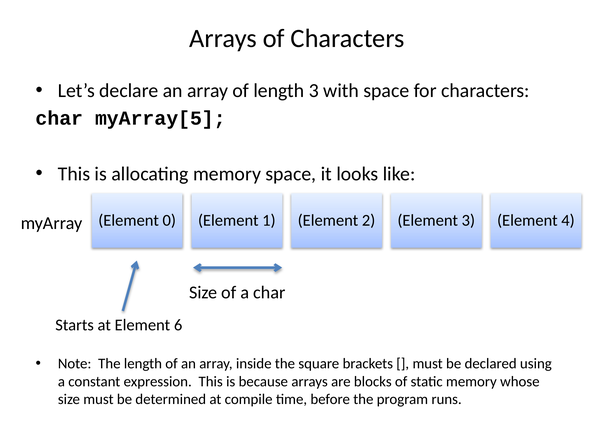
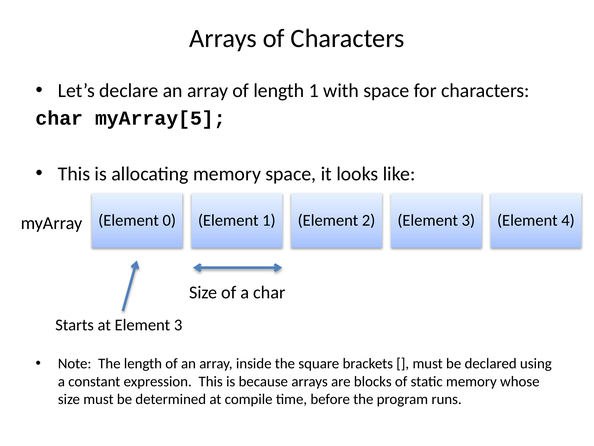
length 3: 3 -> 1 (314, 90)
at Element 6: 6 -> 3 (178, 325)
